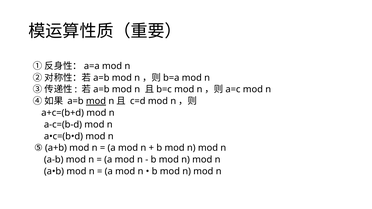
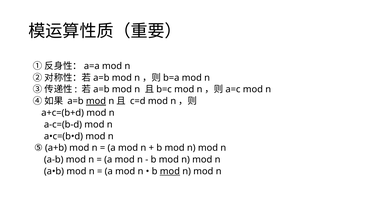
mod underline: none -> present (170, 172)
